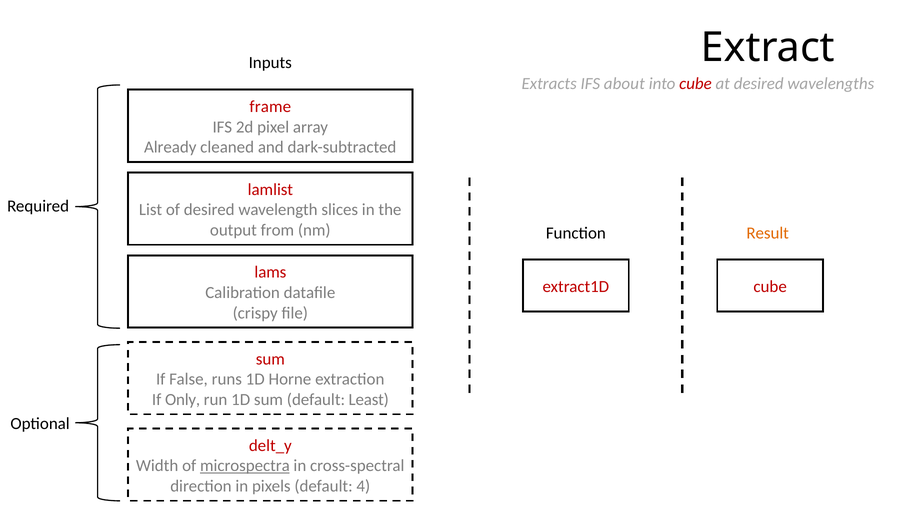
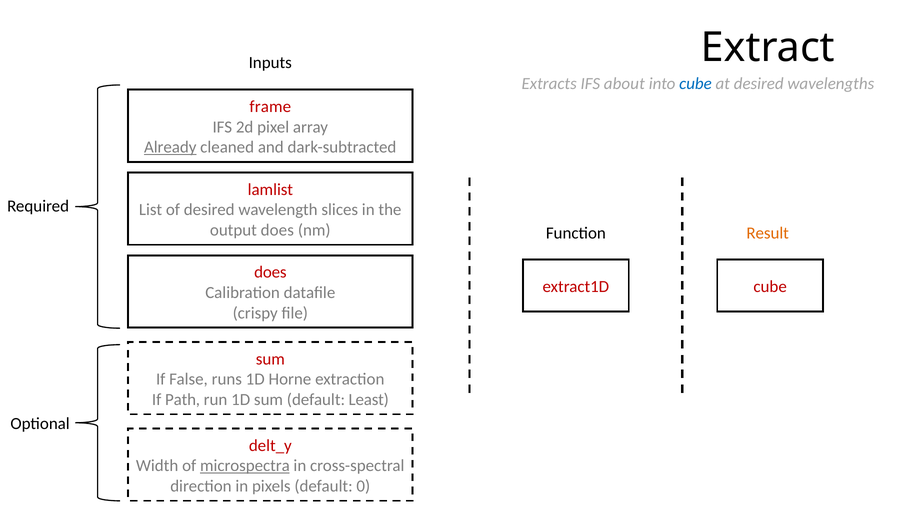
cube colour: red -> blue (695, 84)
Already underline: none -> present (170, 147)
output from: from -> does (277, 230)
lams: lams -> does (270, 272)
Only: Only -> Path (183, 399)
4: 4 -> 0 (363, 486)
